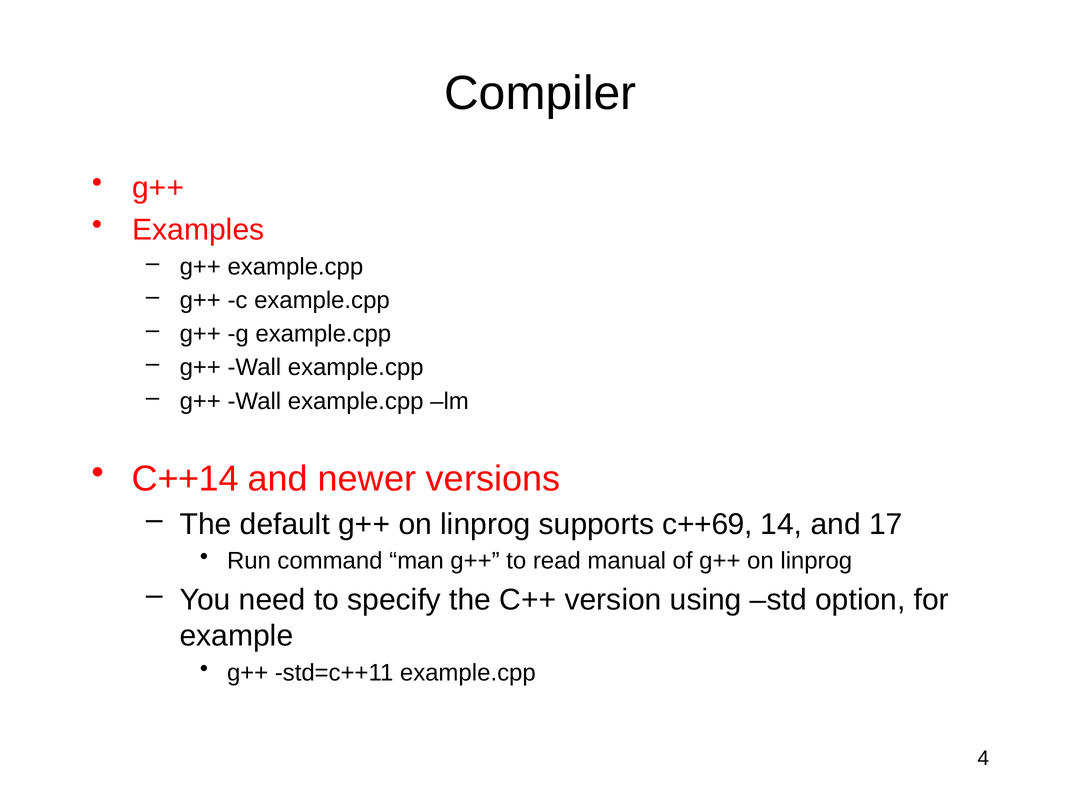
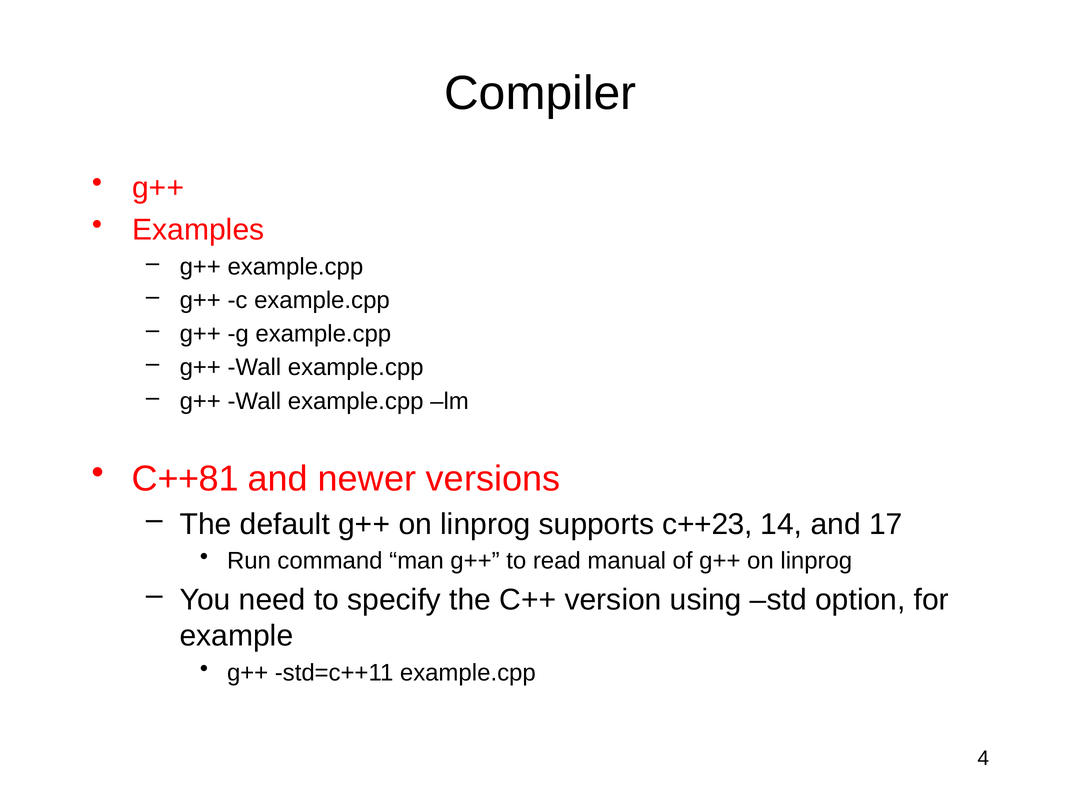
C++14: C++14 -> C++81 (185, 479)
c++69: c++69 -> c++23 (707, 524)
